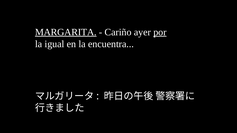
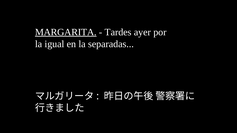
Cariño: Cariño -> Tardes (118, 32)
por underline: present -> none (160, 32)
encuentra: encuentra -> separadas (111, 44)
